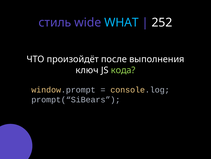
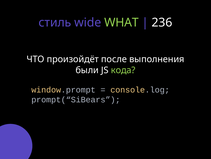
WHAT colour: light blue -> light green (121, 22)
252: 252 -> 236 (162, 22)
ключ: ключ -> были (87, 70)
